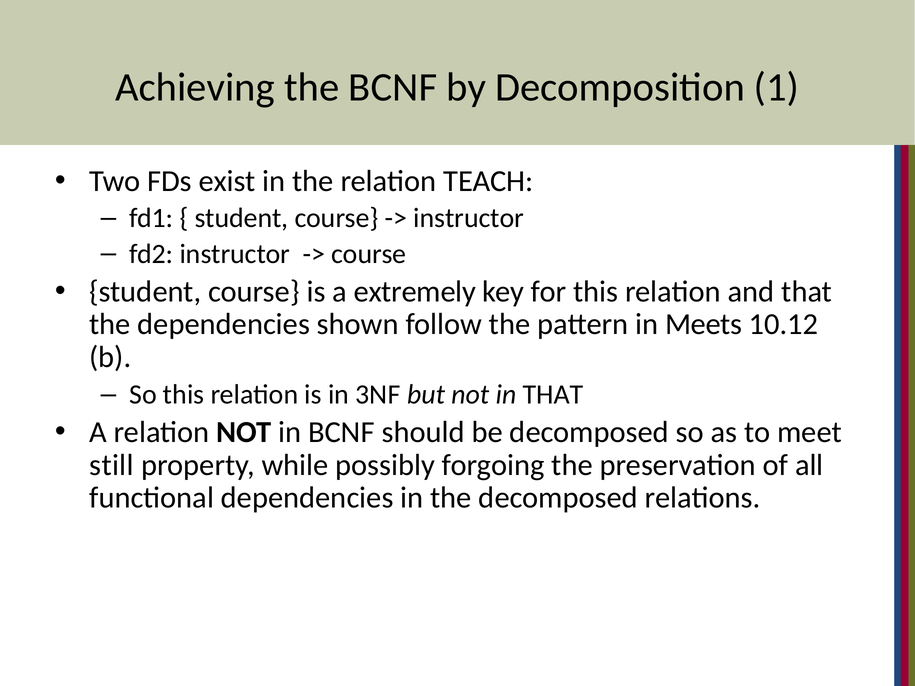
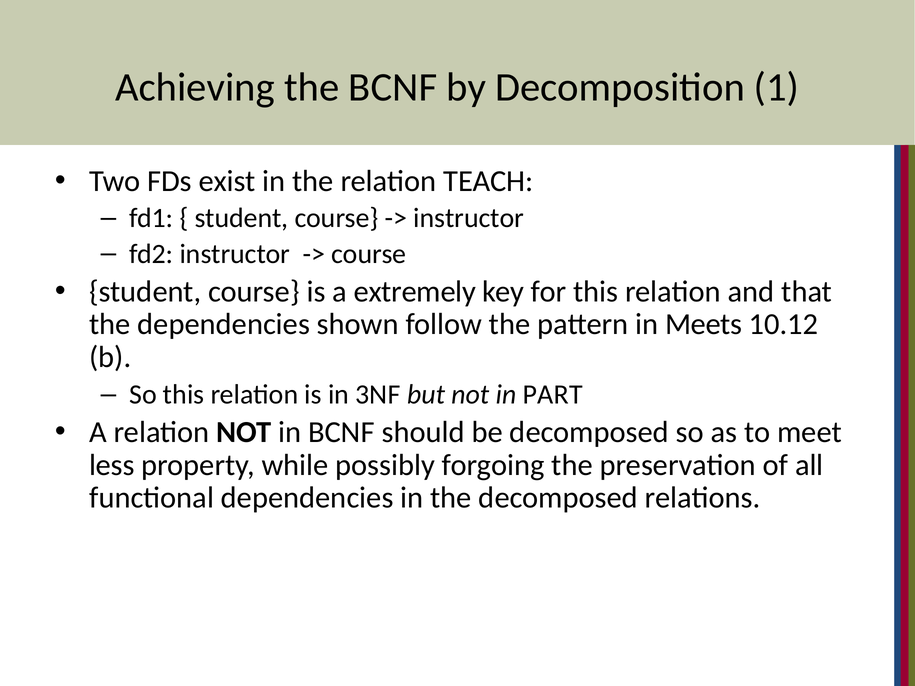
in THAT: THAT -> PART (553, 395)
still: still -> less (112, 465)
